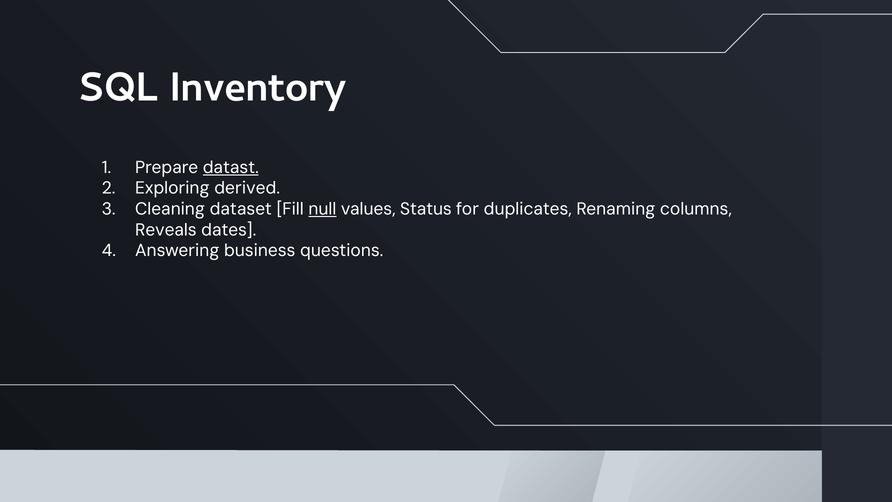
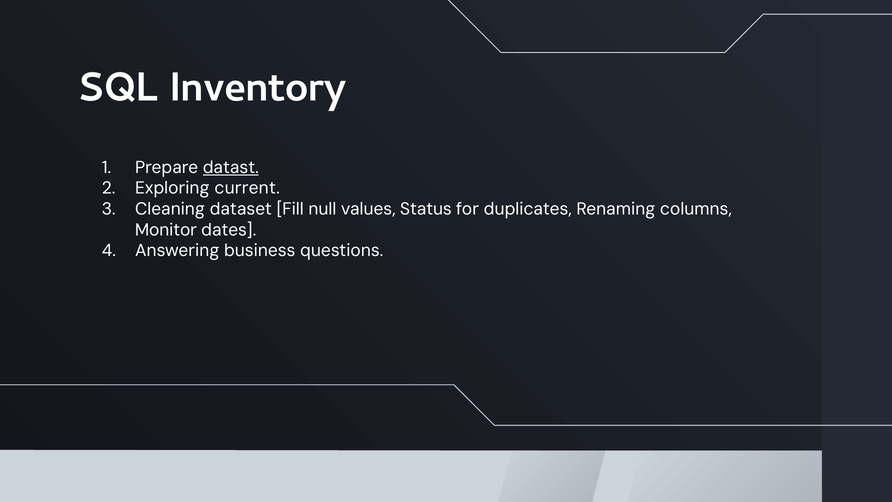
derived: derived -> current (247, 188)
null underline: present -> none (322, 209)
Reveals: Reveals -> Monitor (166, 230)
